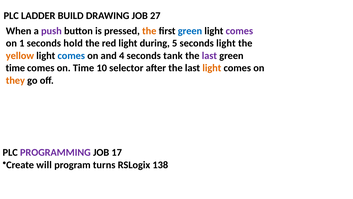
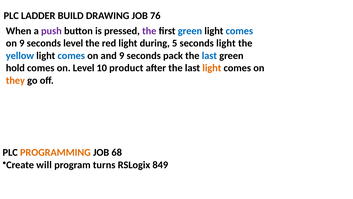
27: 27 -> 76 (155, 16)
the colour: orange -> purple (149, 31)
comes colour: purple -> blue (239, 31)
on 1: 1 -> 9 (22, 43)
seconds hold: hold -> level (73, 43)
yellow colour: orange -> blue (20, 56)
and 4: 4 -> 9 (122, 56)
tank: tank -> pack (173, 56)
last colour: purple -> blue (209, 56)
time: time -> hold (15, 68)
on Time: Time -> Level (84, 68)
selector: selector -> product (126, 68)
PROGRAMMING colour: purple -> orange (55, 152)
17: 17 -> 68 (117, 152)
138: 138 -> 849 (160, 165)
